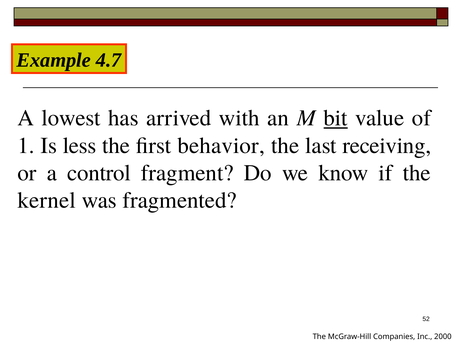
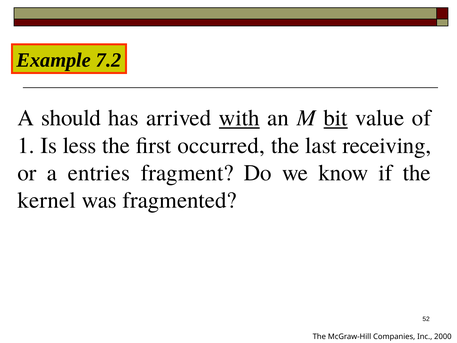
4.7: 4.7 -> 7.2 (109, 60)
lowest: lowest -> should (71, 118)
with underline: none -> present (239, 118)
behavior: behavior -> occurred (221, 145)
control: control -> entries (99, 173)
